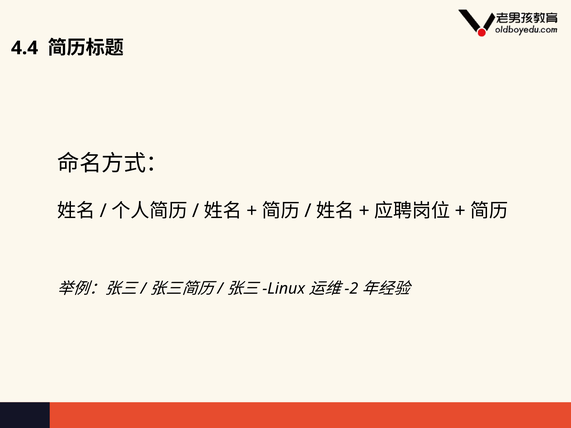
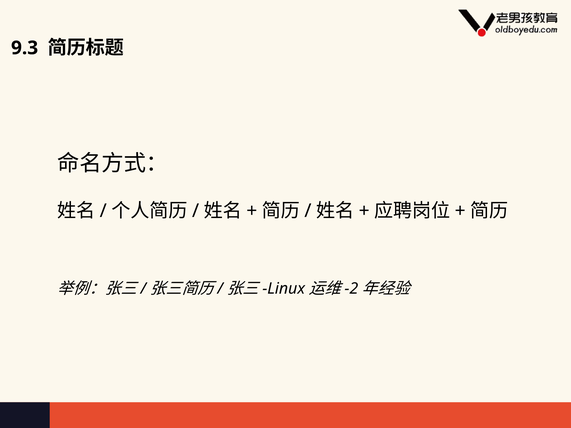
4.4: 4.4 -> 9.3 (25, 48)
